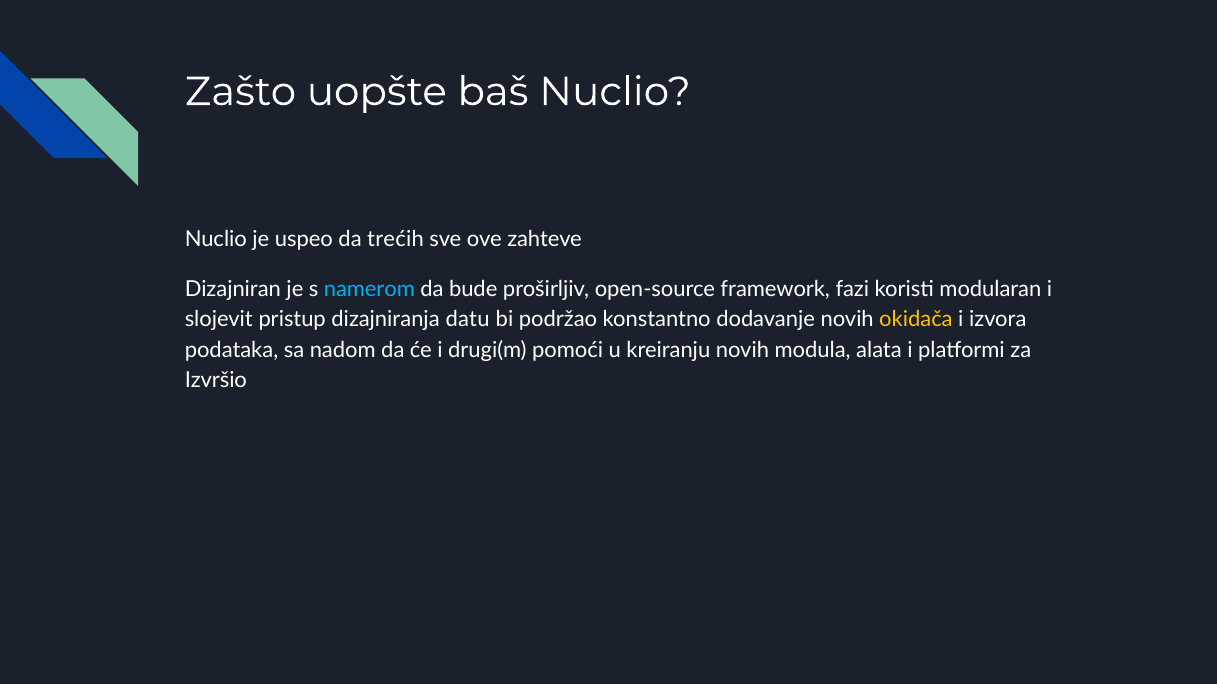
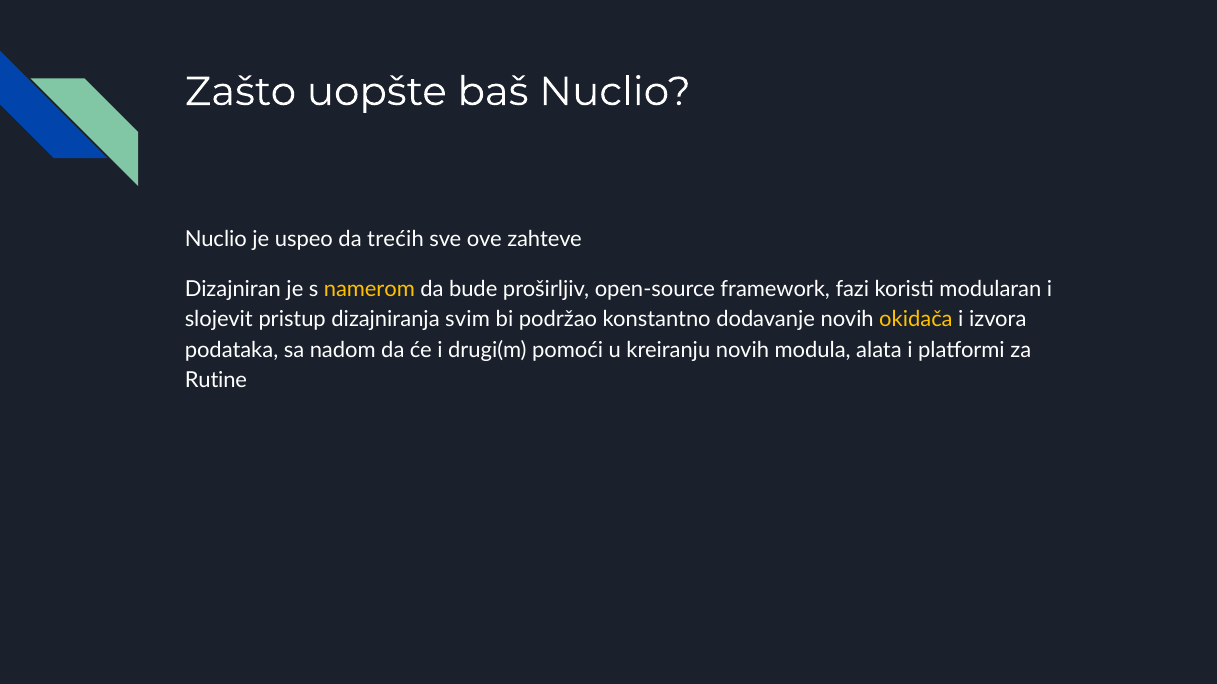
namerom colour: light blue -> yellow (369, 290)
datu: datu -> svim (468, 320)
Izvršio: Izvršio -> Rutine (216, 380)
